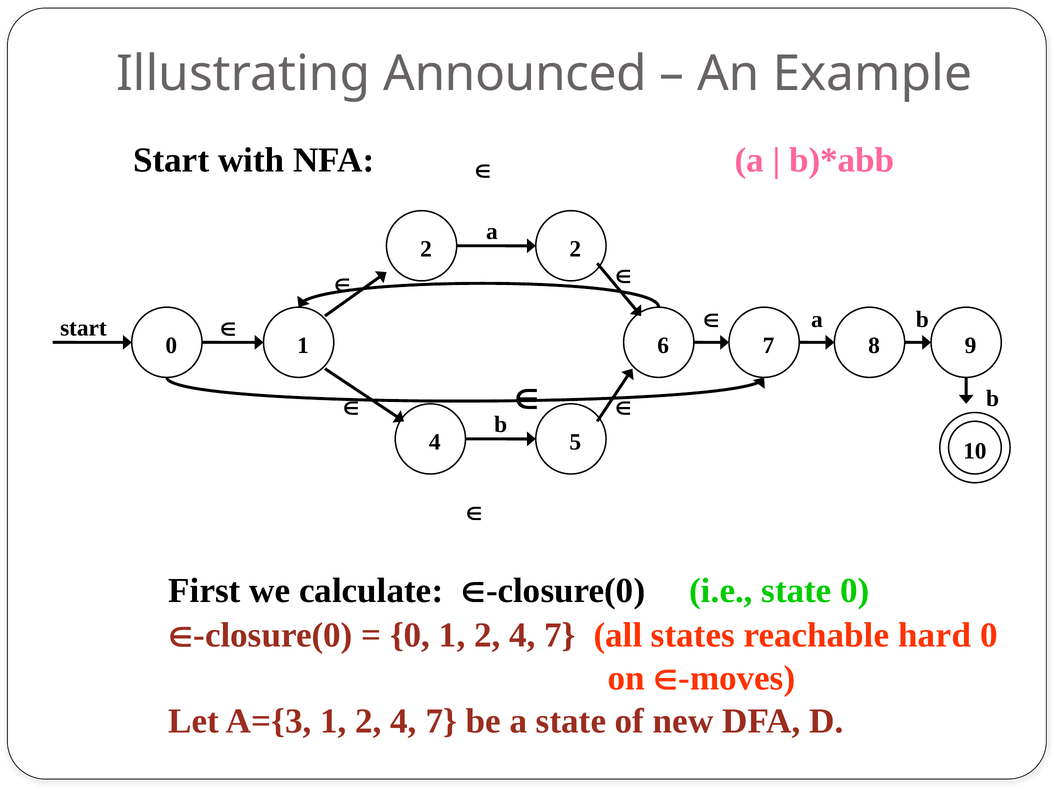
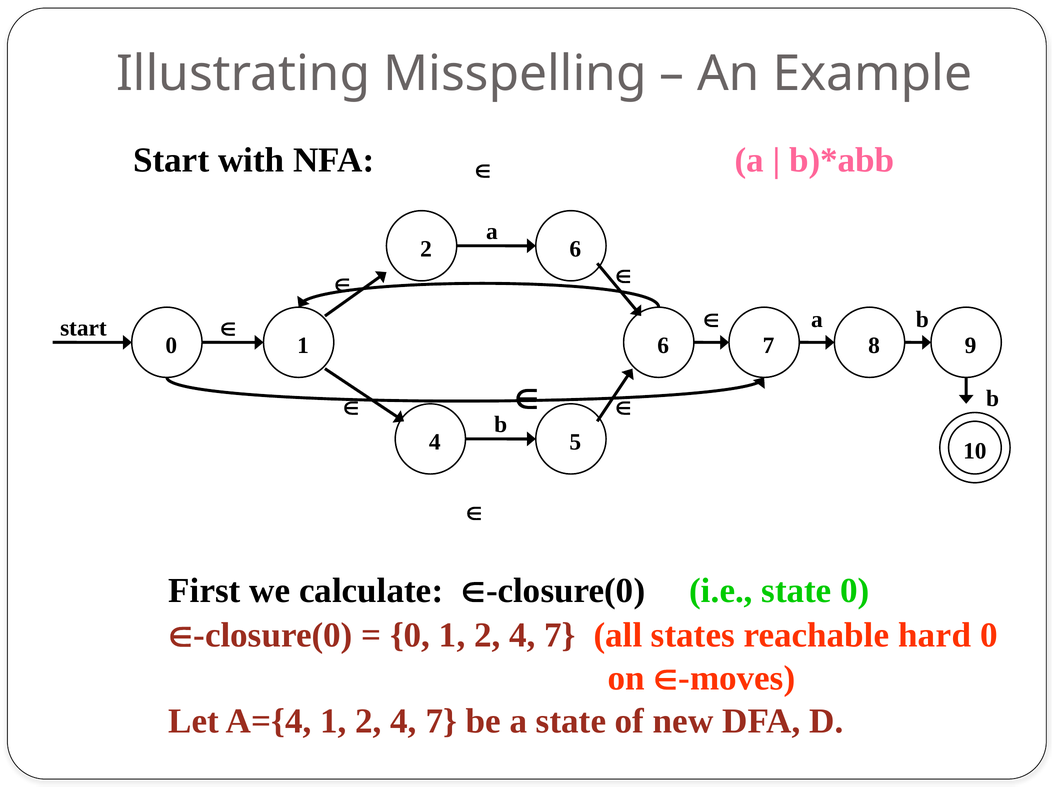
Announced: Announced -> Misspelling (515, 74)
2 2: 2 -> 6 (575, 249)
A={3: A={3 -> A={4 (269, 721)
